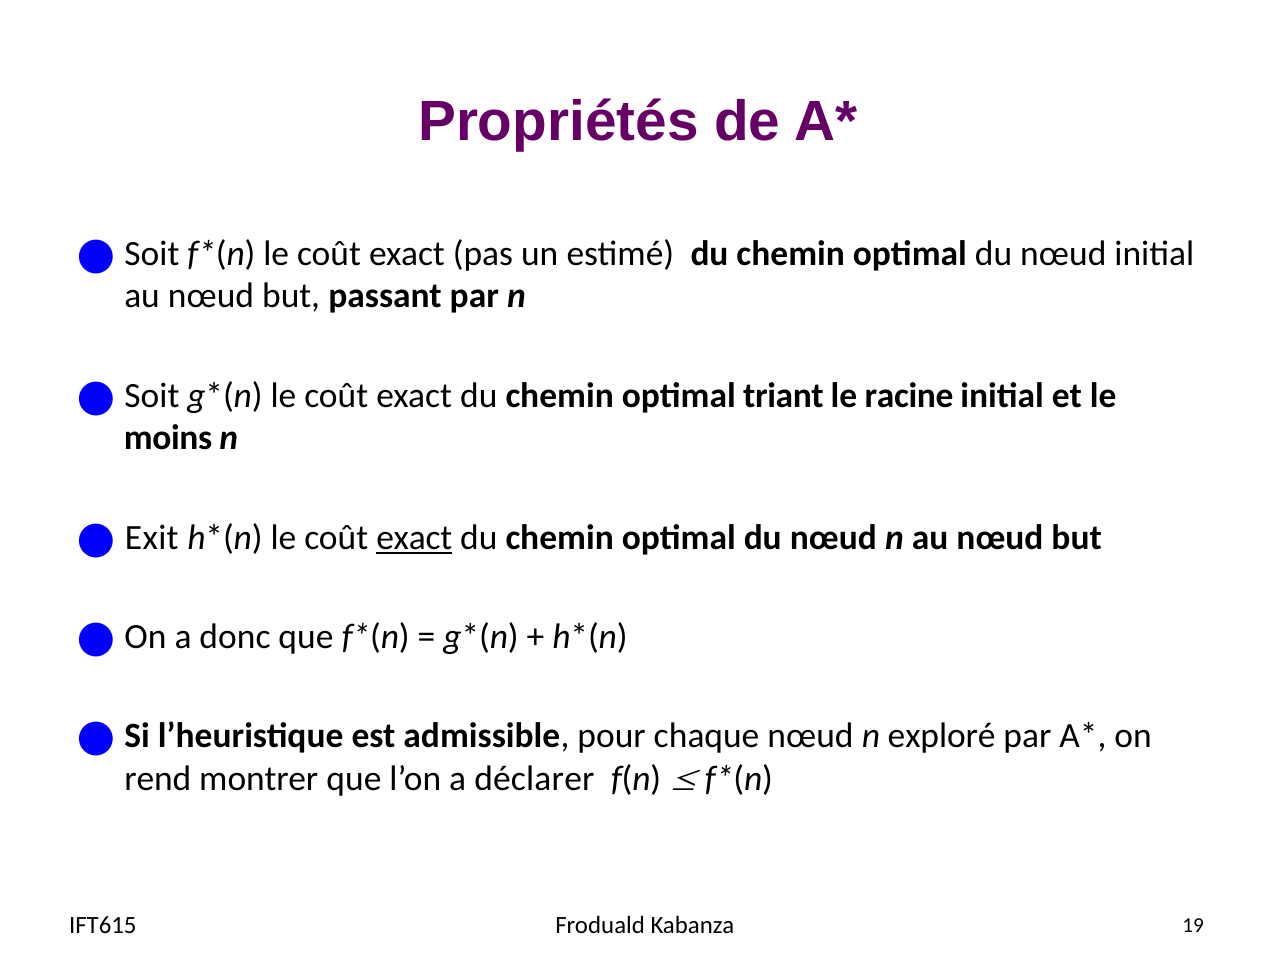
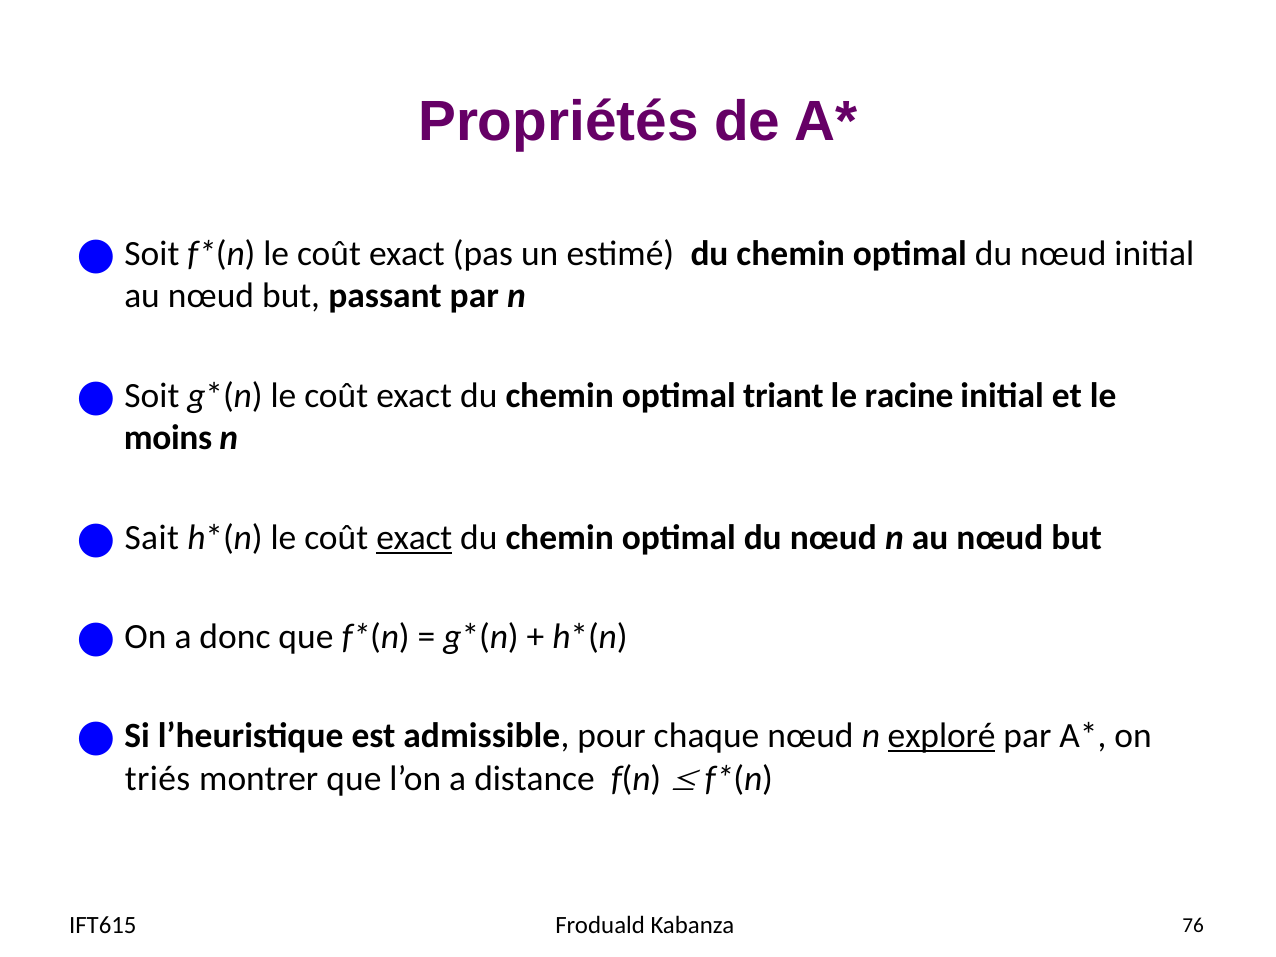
Exit: Exit -> Sait (152, 537)
exploré underline: none -> present (942, 736)
rend: rend -> triés (158, 779)
déclarer: déclarer -> distance (534, 779)
19: 19 -> 76 (1193, 925)
